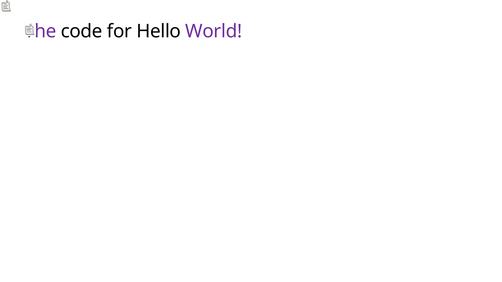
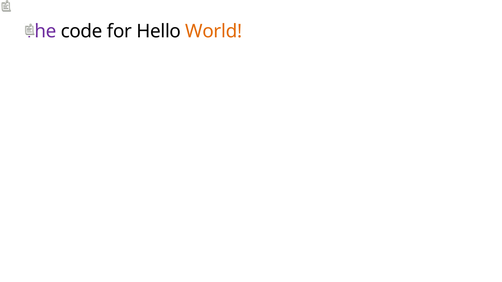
World colour: purple -> orange (214, 31)
